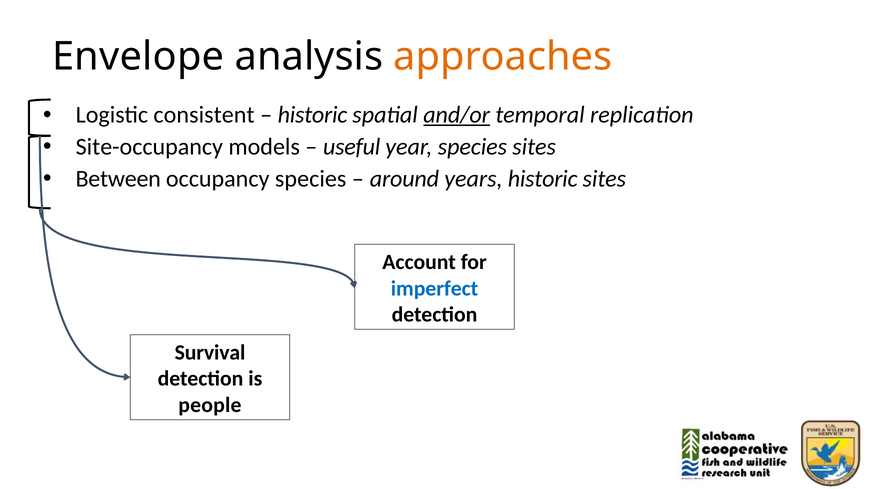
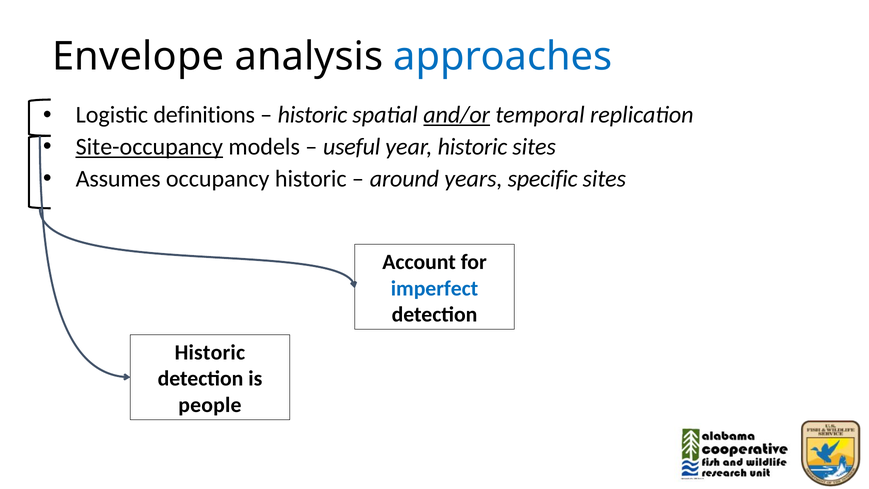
approaches colour: orange -> blue (503, 57)
consistent: consistent -> definitions (204, 115)
Site-occupancy underline: none -> present (149, 147)
year species: species -> historic (473, 147)
Between: Between -> Assumes (118, 179)
occupancy species: species -> historic (311, 179)
years historic: historic -> specific (543, 179)
Survival: Survival -> Historic (210, 353)
